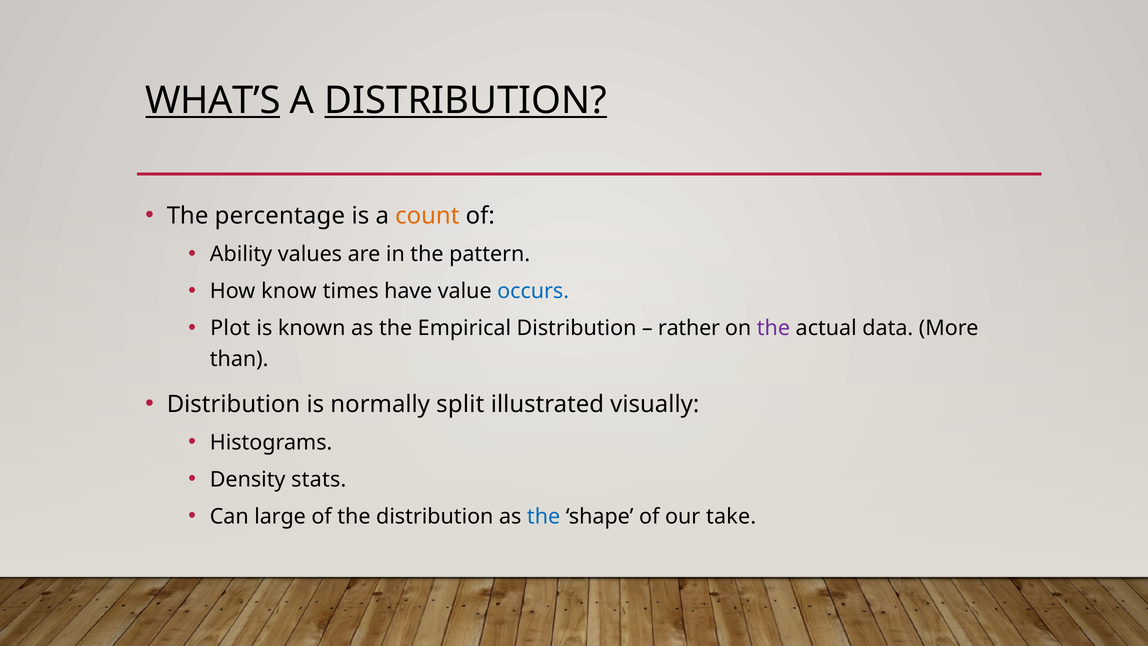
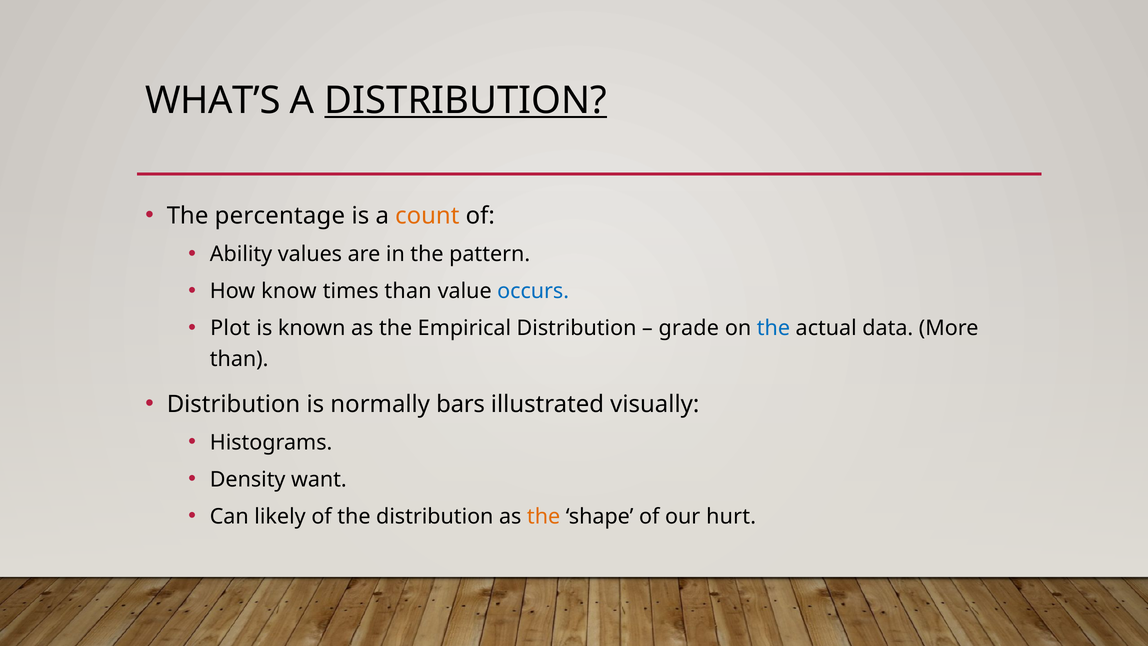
WHAT’S underline: present -> none (213, 101)
times have: have -> than (408, 291)
rather: rather -> grade (689, 328)
the colour: purple -> blue (773, 328)
split: split -> bars (461, 404)
stats: stats -> want (319, 479)
large: large -> likely (280, 516)
the colour: blue -> orange (544, 516)
take: take -> hurt (731, 516)
